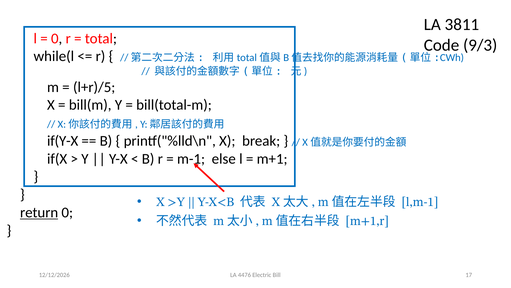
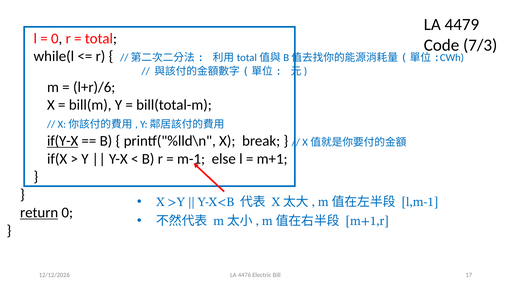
3811: 3811 -> 4479 (462, 25)
9/3: 9/3 -> 7/3 (480, 45)
l+r)/5: l+r)/5 -> l+r)/6 (94, 87)
if(Y-X underline: none -> present (63, 141)
